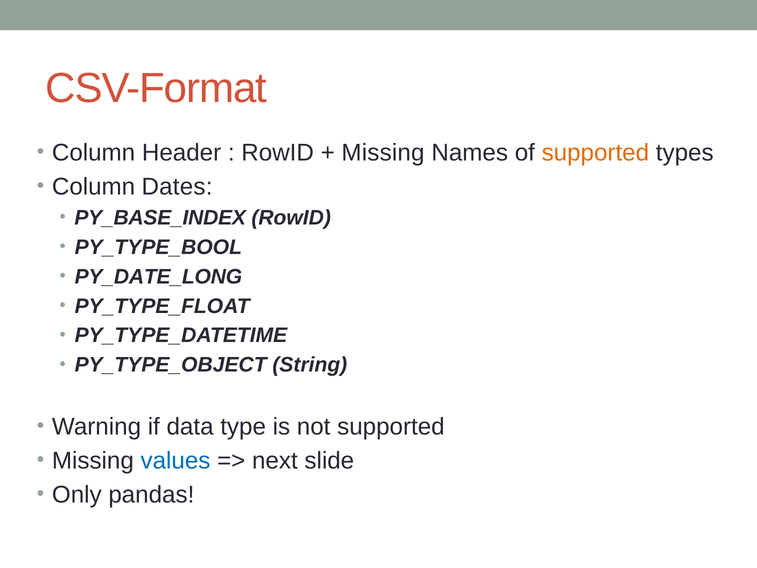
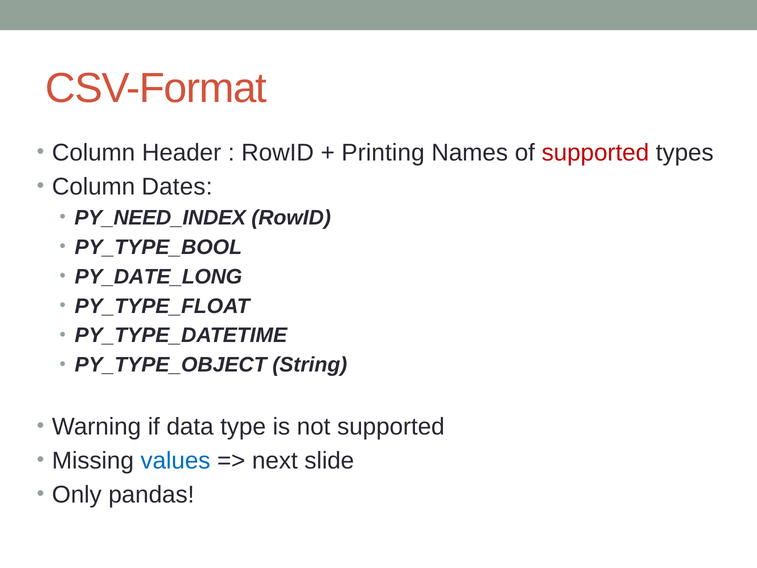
Missing: Missing -> Printing (383, 152)
supported colour: orange -> red (595, 152)
PY_BASE_INDEX: PY_BASE_INDEX -> PY_NEED_INDEX (160, 218)
